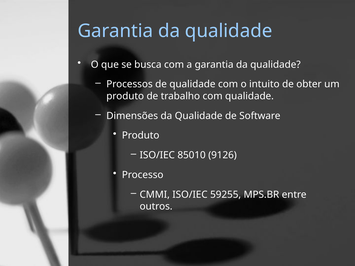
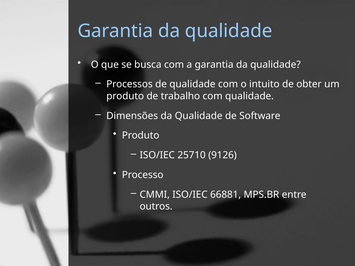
85010: 85010 -> 25710 (192, 155)
59255: 59255 -> 66881 (226, 195)
